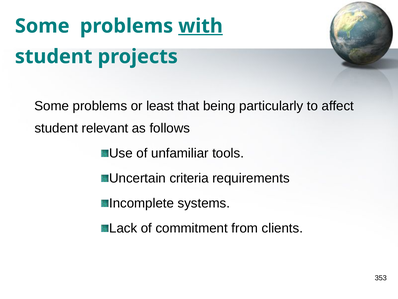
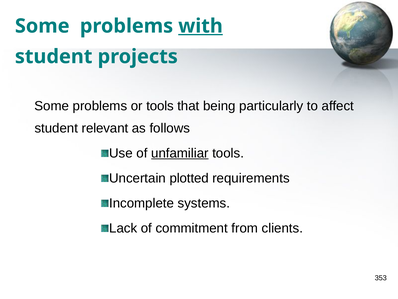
or least: least -> tools (160, 106)
unfamiliar underline: none -> present (180, 153)
criteria: criteria -> plotted (189, 178)
